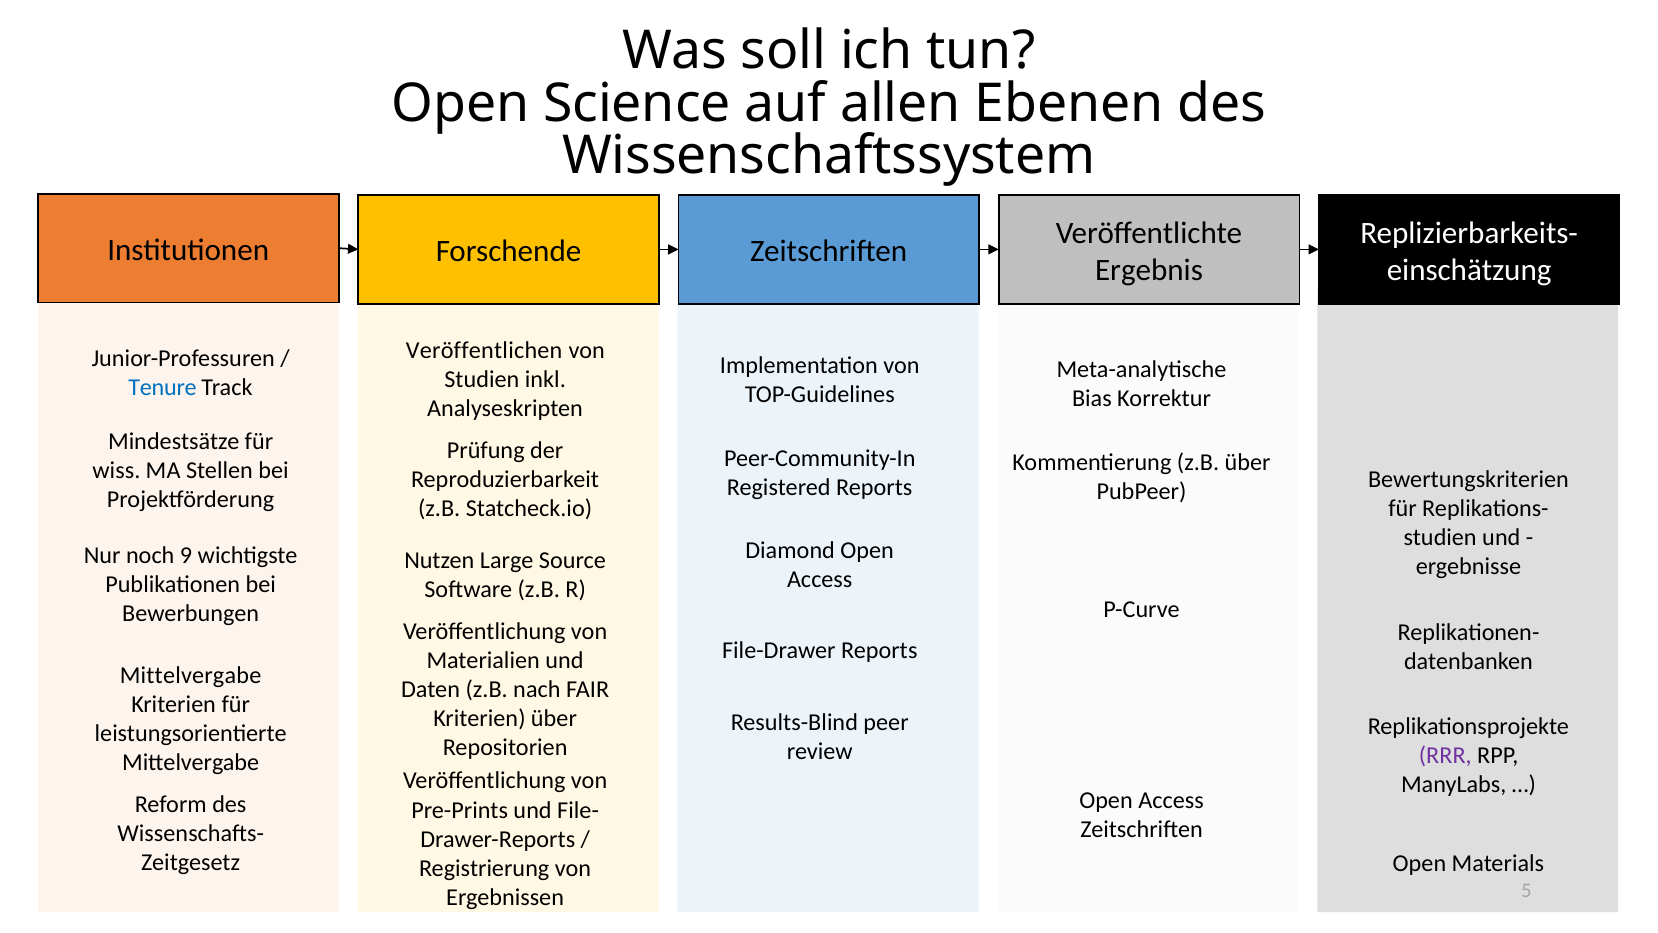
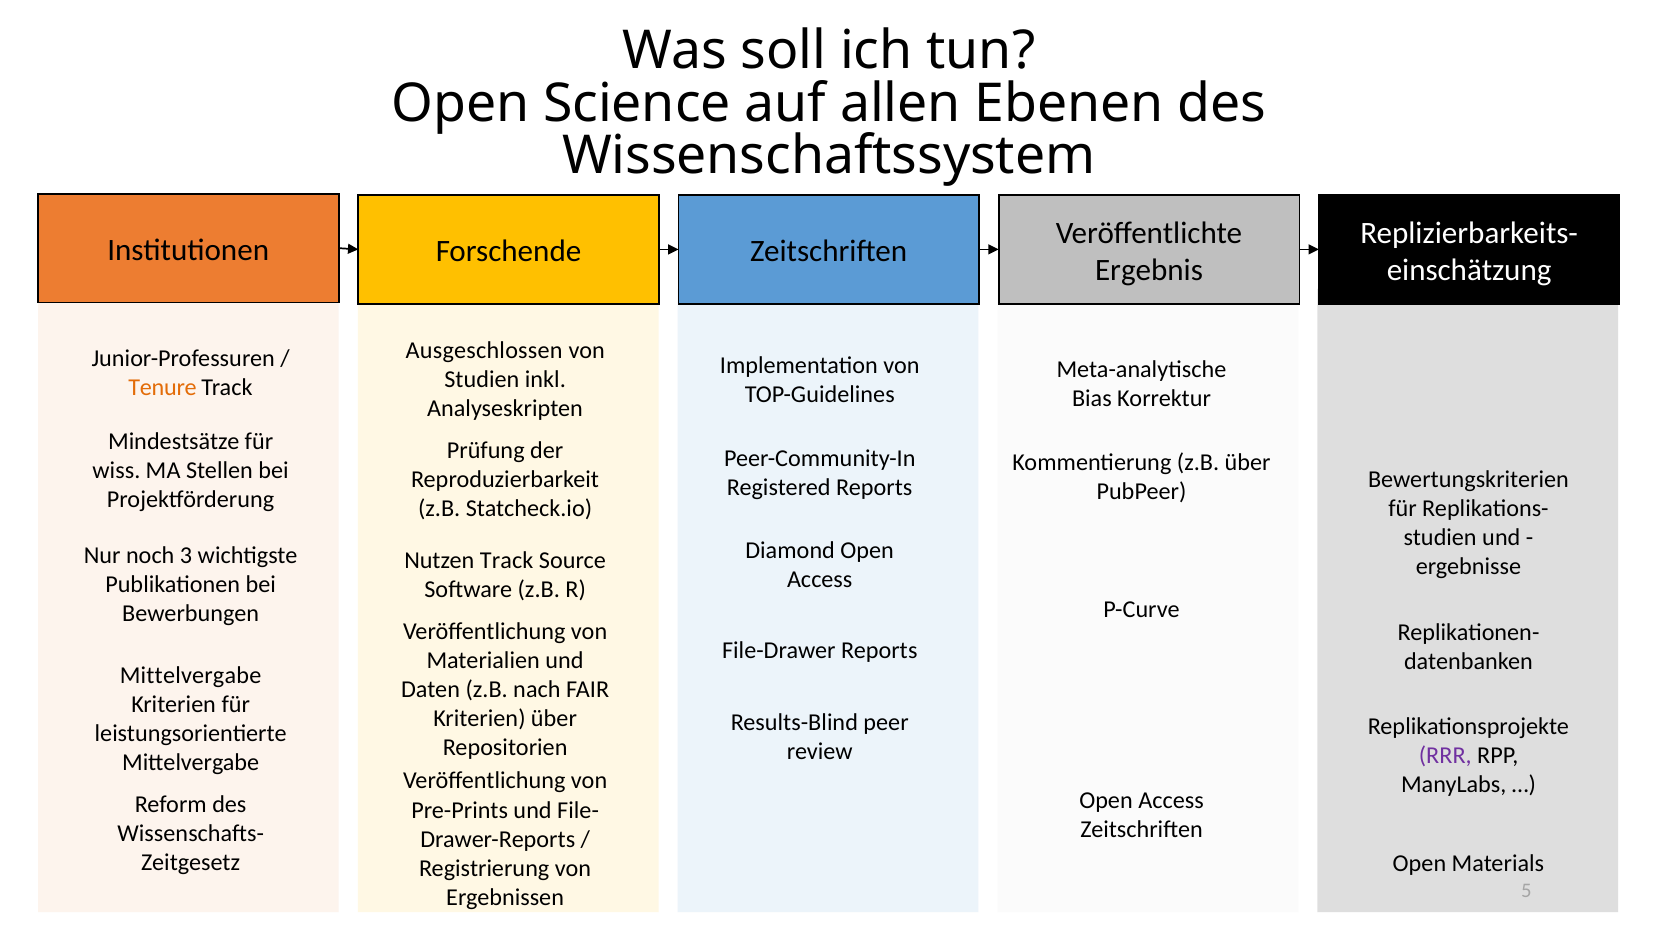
Veröffentlichen: Veröffentlichen -> Ausgeschlossen (484, 350)
Tenure colour: blue -> orange (163, 387)
9: 9 -> 3 (186, 556)
Nutzen Large: Large -> Track (507, 560)
